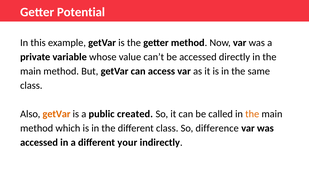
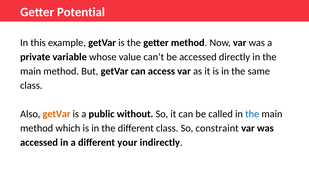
created: created -> without (135, 114)
the colour: orange -> blue (252, 114)
difference: difference -> constraint (217, 128)
